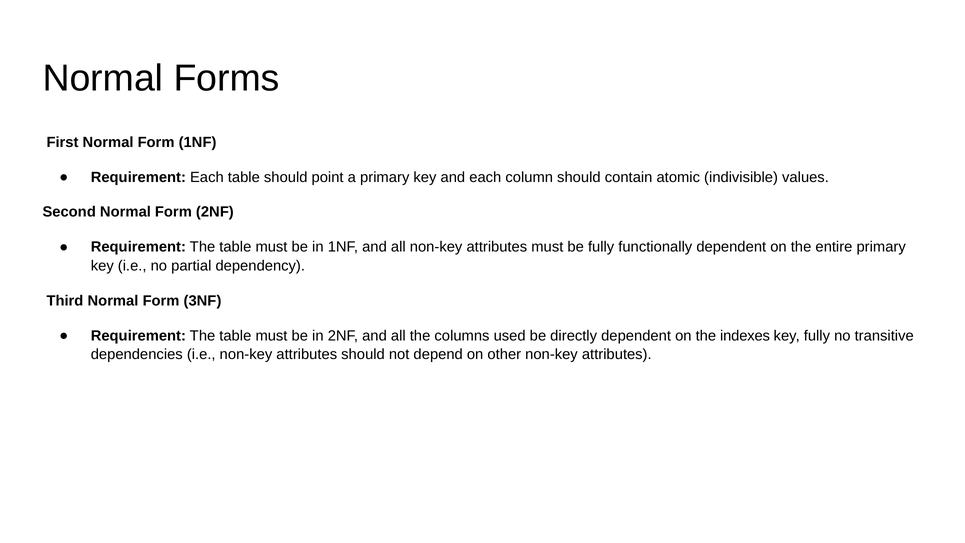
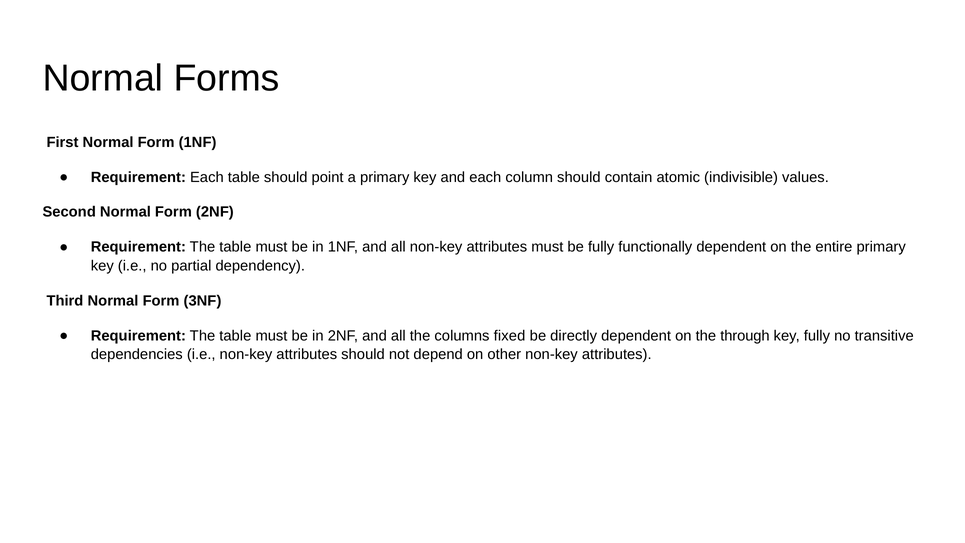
used: used -> fixed (510, 336)
indexes: indexes -> through (745, 336)
